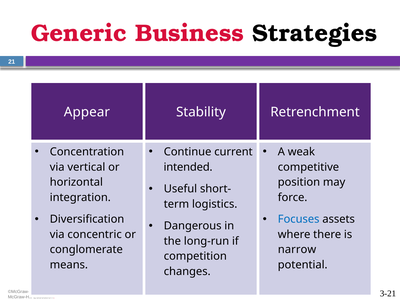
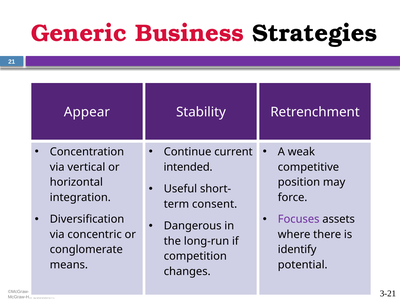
logistics: logistics -> consent (215, 204)
Focuses colour: blue -> purple (299, 219)
narrow: narrow -> identify (297, 250)
